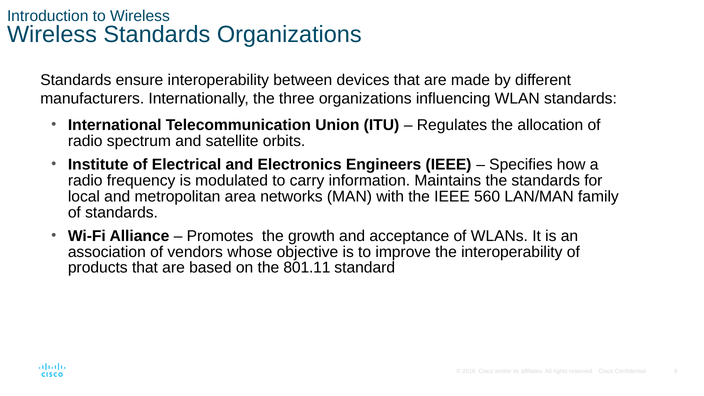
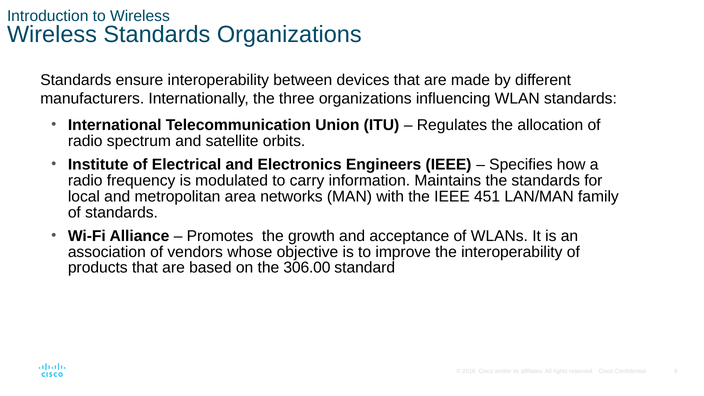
560: 560 -> 451 (487, 196)
801.11: 801.11 -> 306.00 (307, 268)
